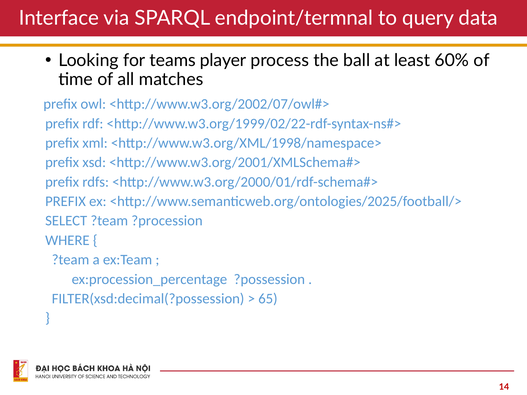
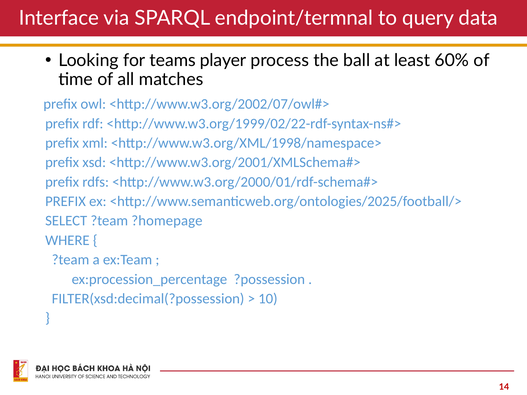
?procession: ?procession -> ?homepage (167, 221)
65: 65 -> 10 (268, 299)
